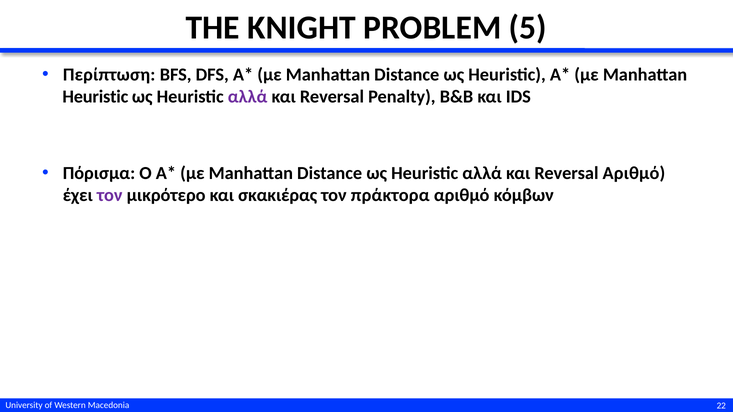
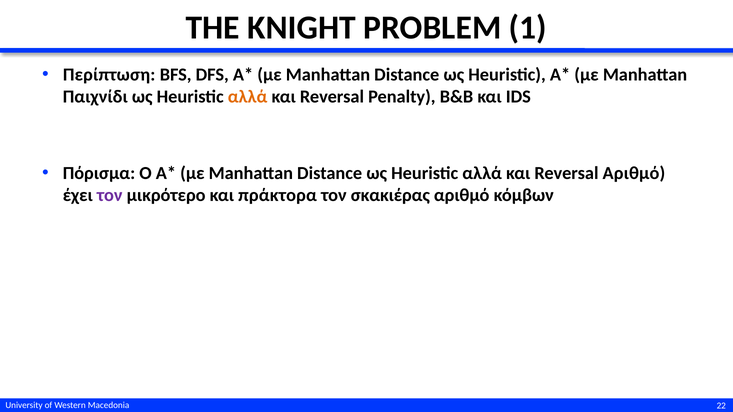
5: 5 -> 1 (528, 28)
Heuristic: Heuristic -> Παιχνίδι (95, 97)
αλλά colour: purple -> orange (248, 97)
σκακιέρας: σκακιέρας -> πράκτορα (278, 196)
πράκτορα: πράκτορα -> σκακιέρας (390, 196)
